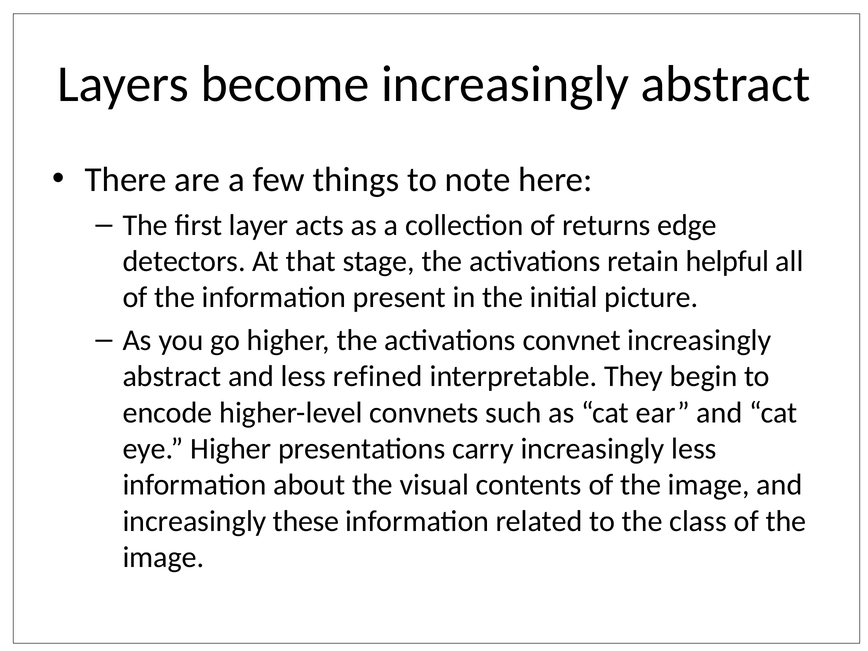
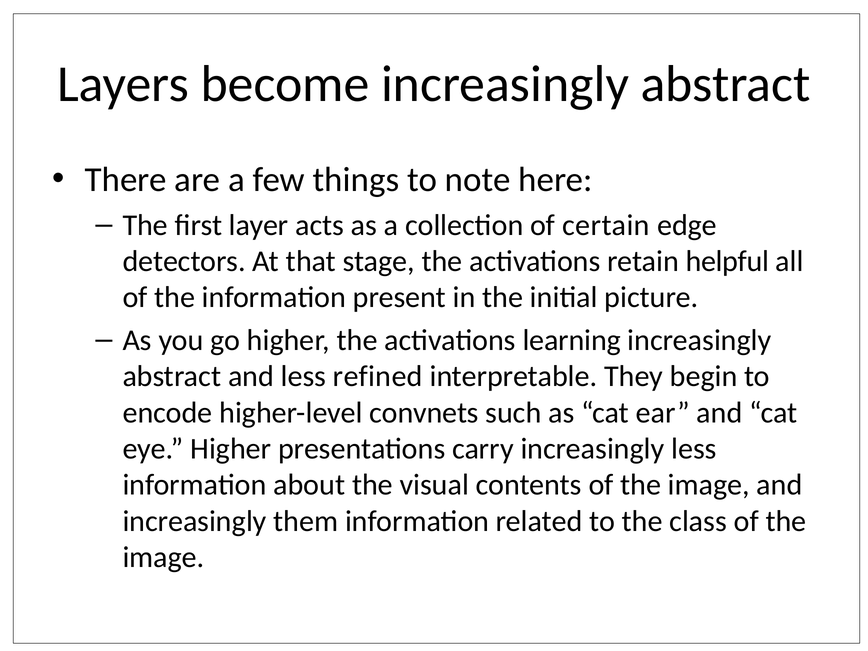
returns: returns -> certain (606, 225)
convnet: convnet -> learning (572, 340)
these: these -> them (306, 521)
